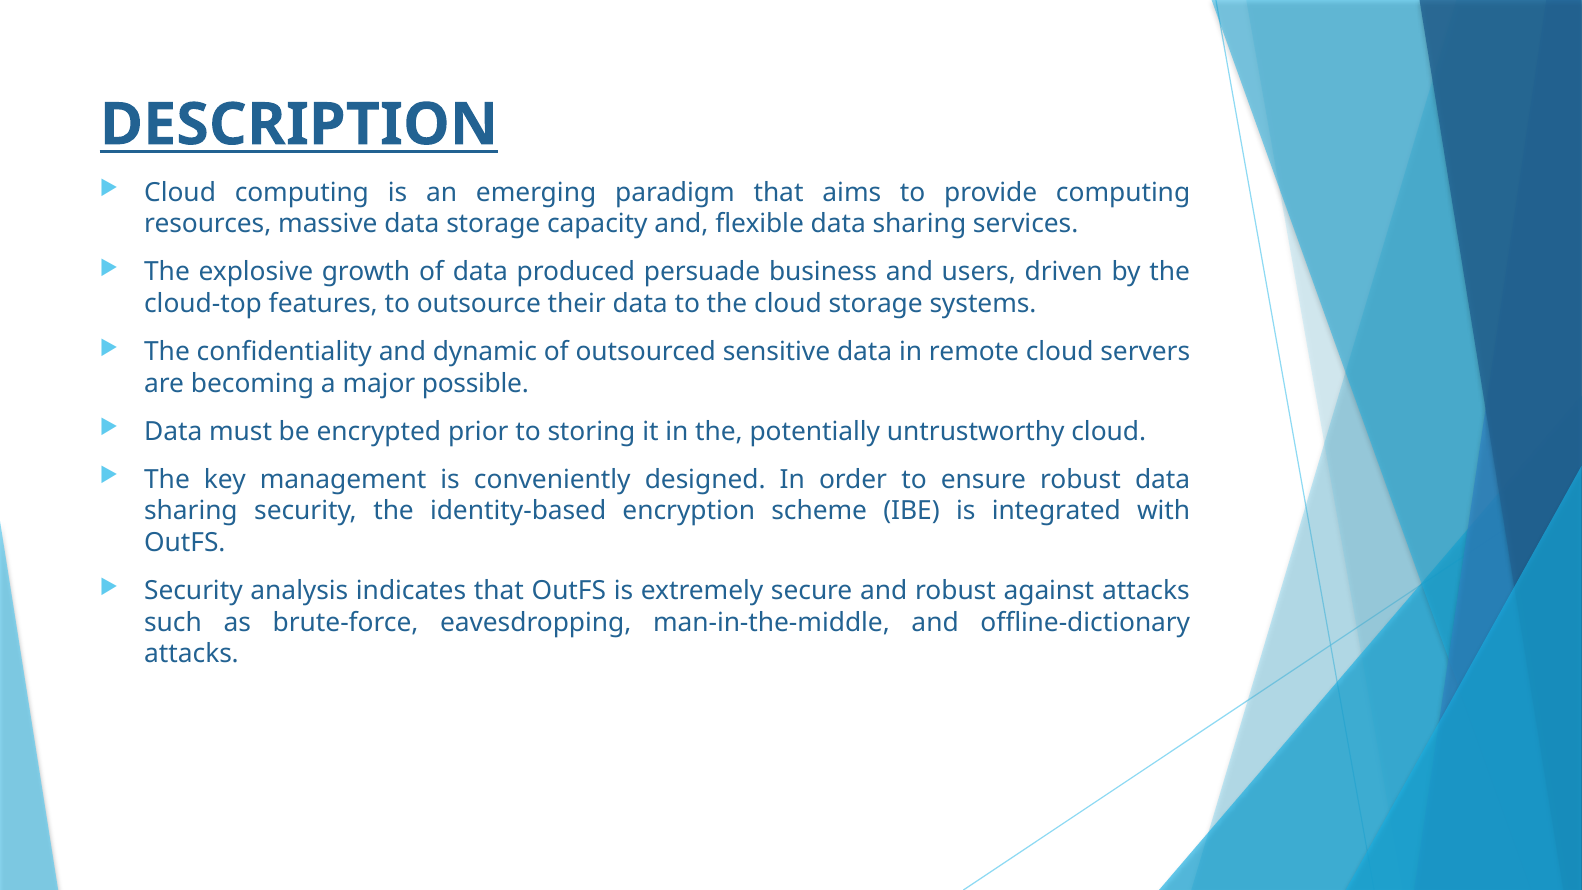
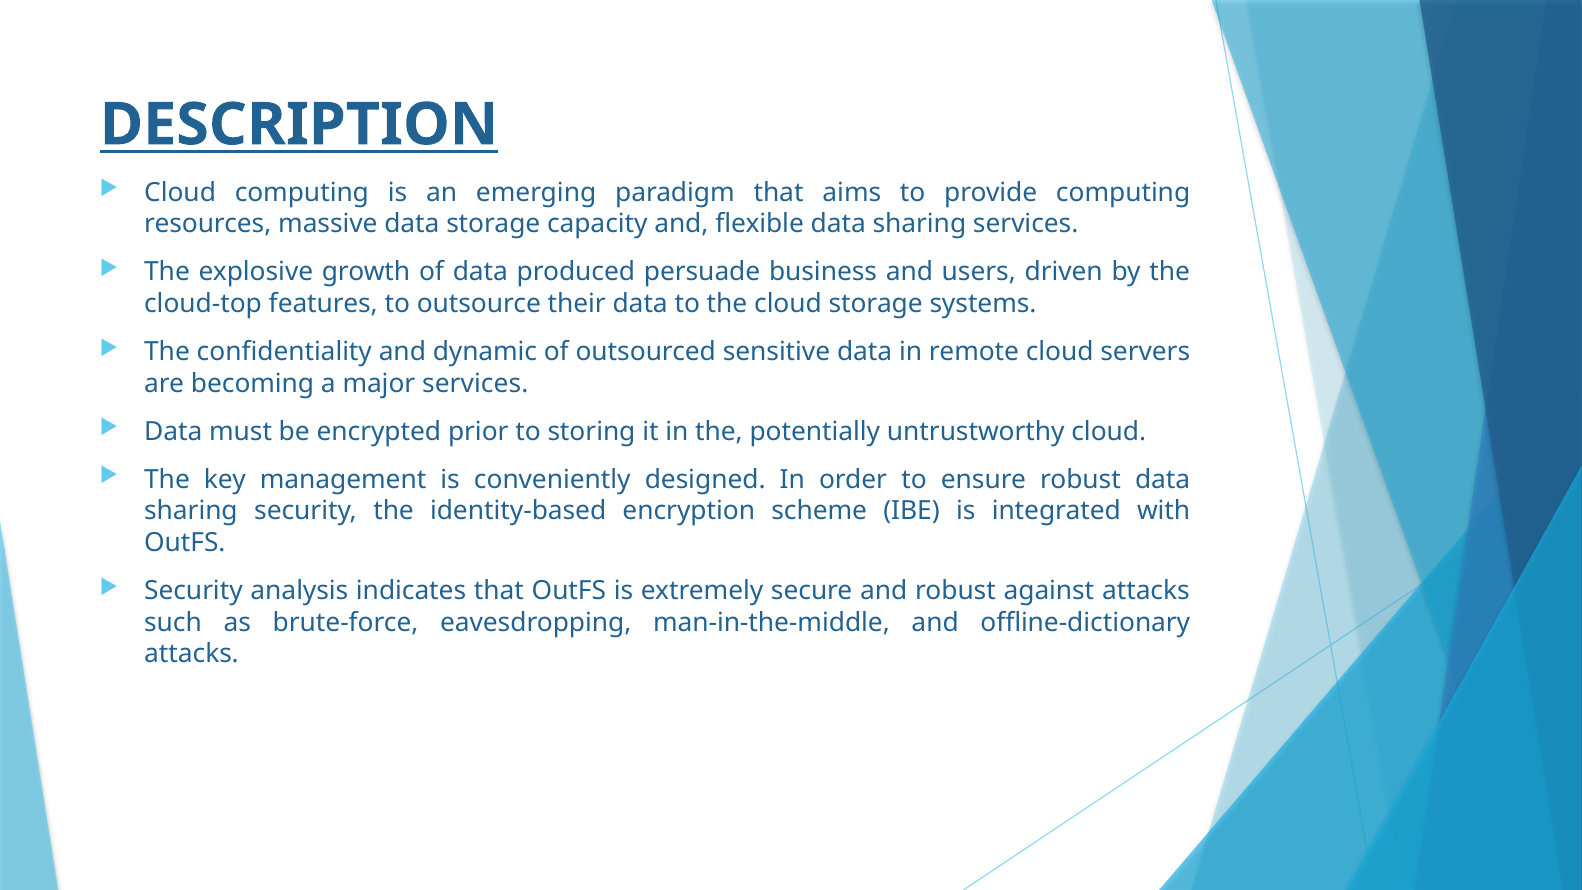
major possible: possible -> services (475, 383)
